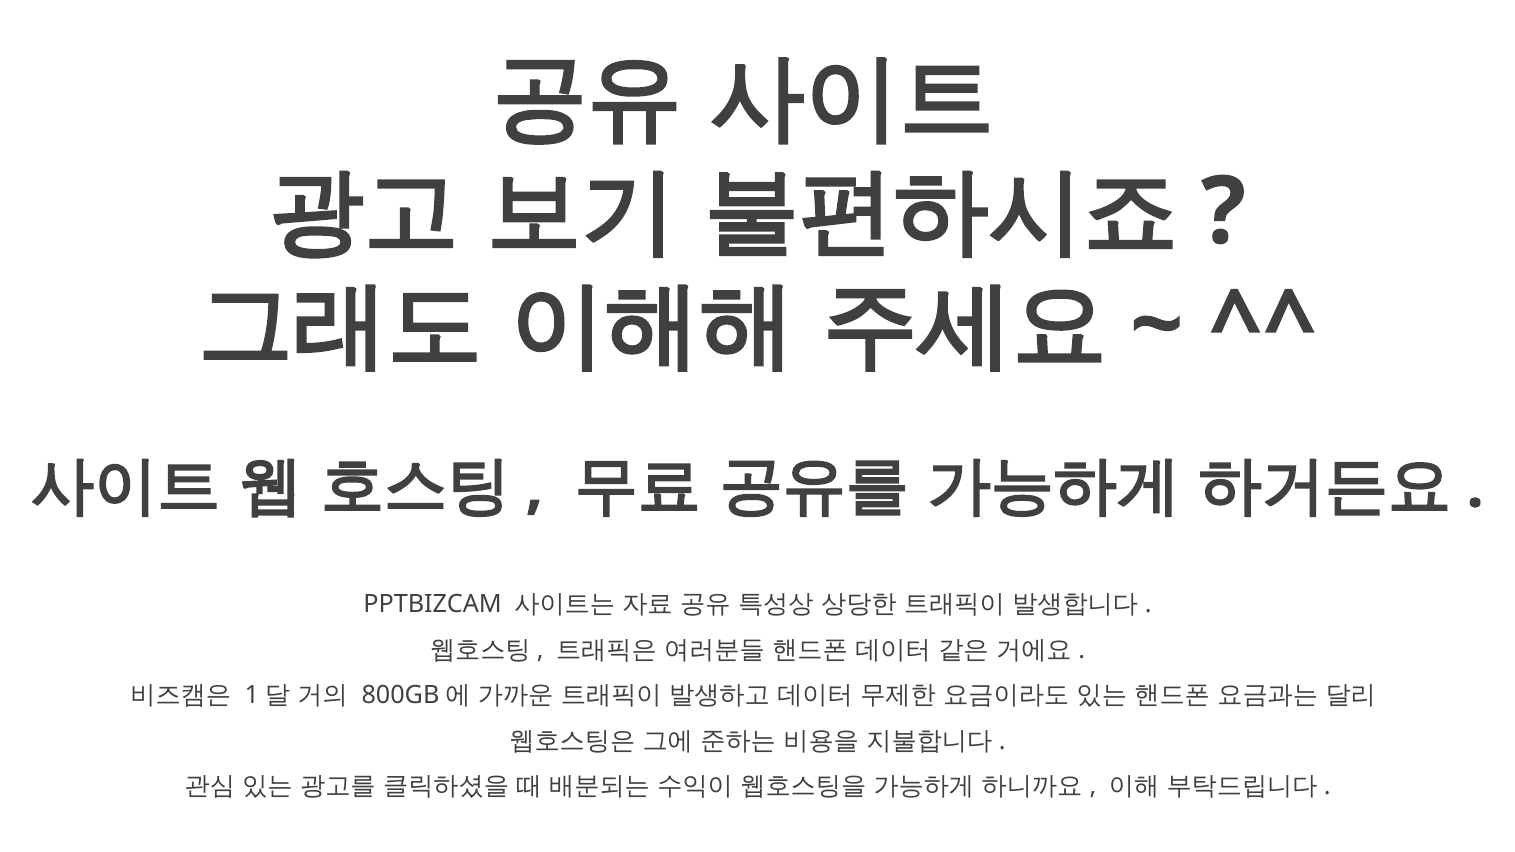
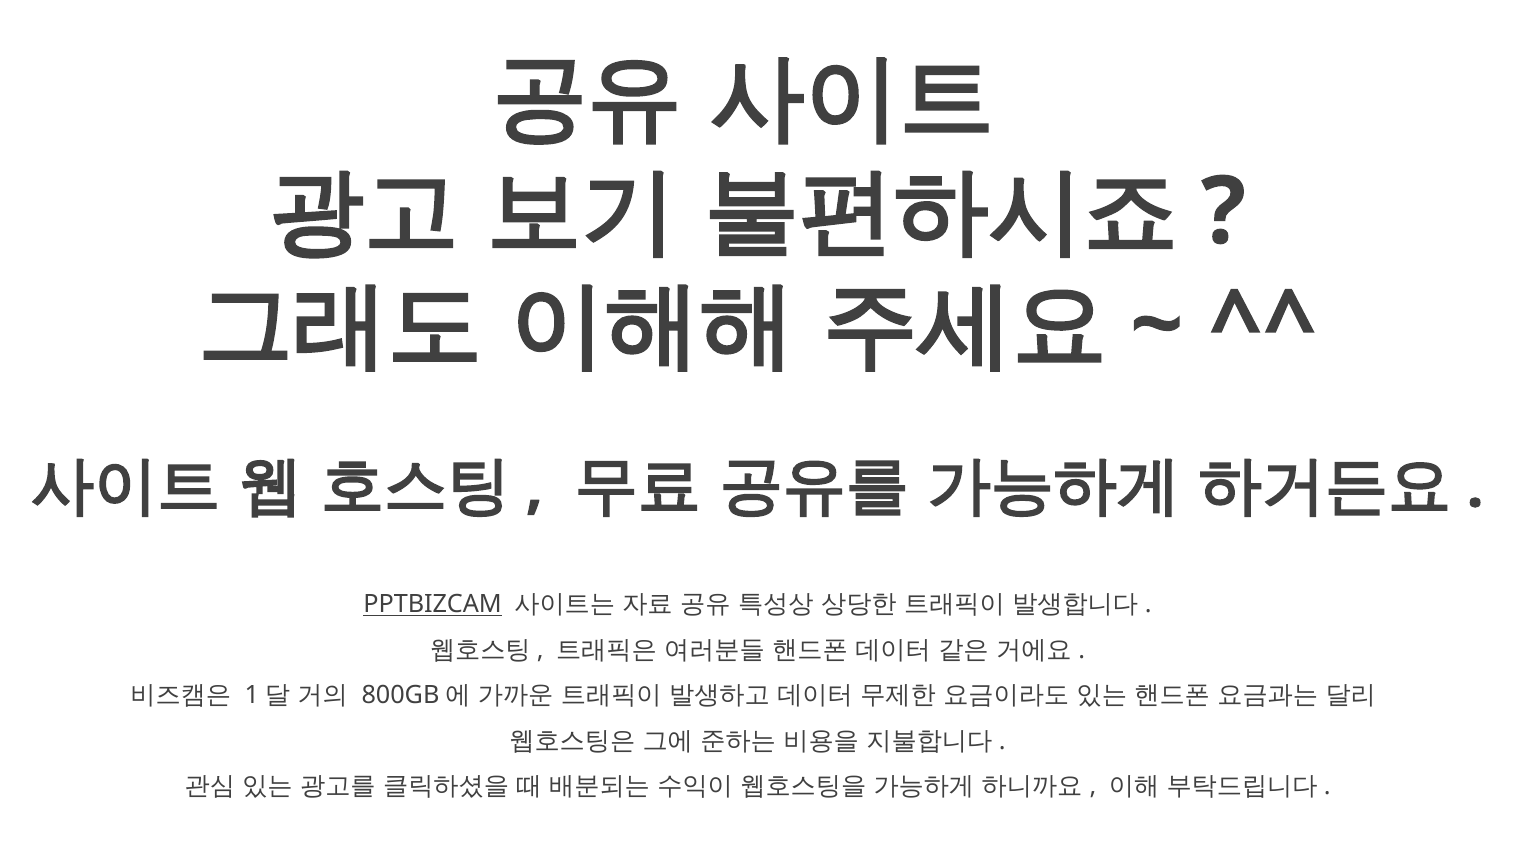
PPTBIZCAM underline: none -> present (433, 605)
